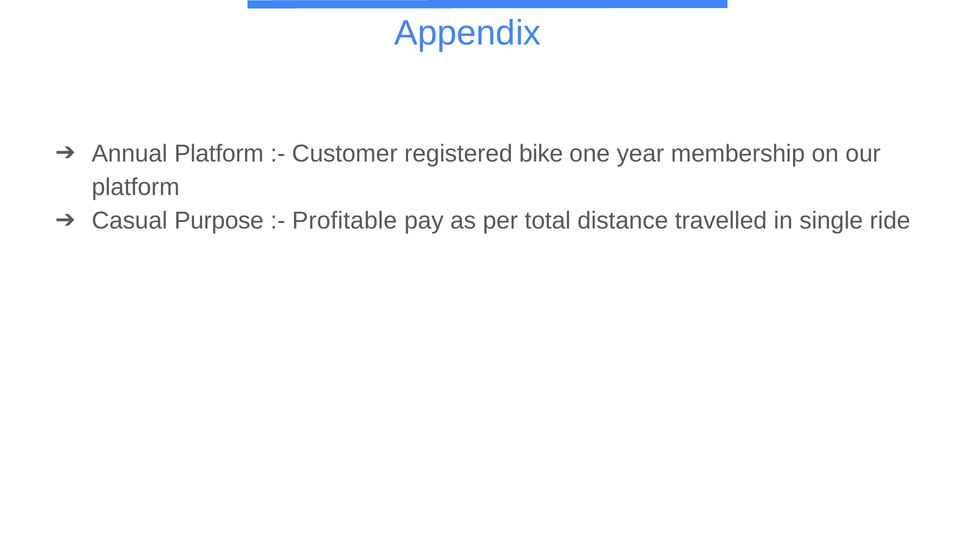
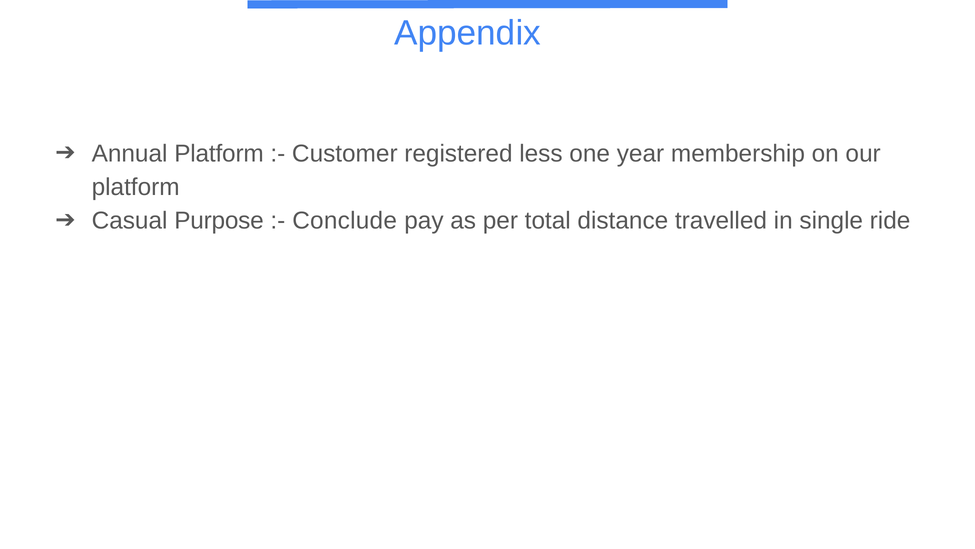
bike: bike -> less (541, 153)
Profitable: Profitable -> Conclude (345, 221)
